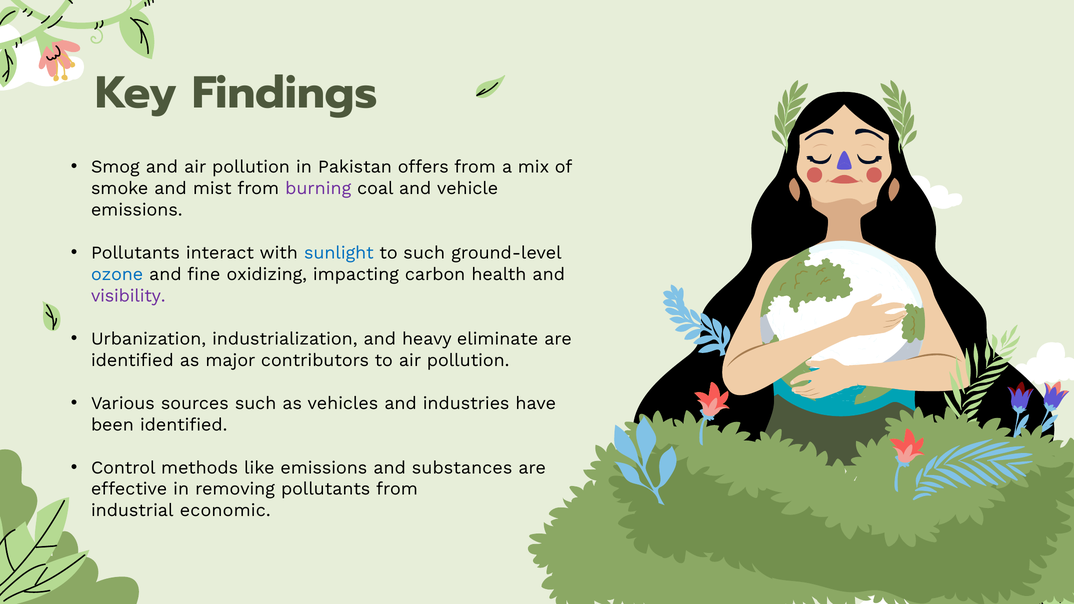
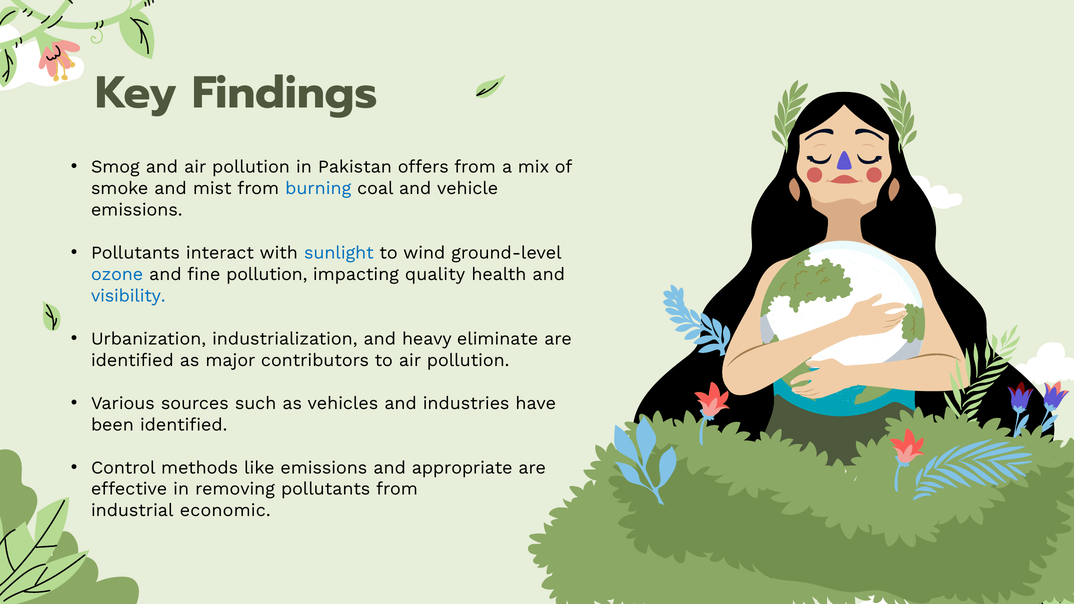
burning colour: purple -> blue (318, 188)
to such: such -> wind (424, 253)
fine oxidizing: oxidizing -> pollution (267, 274)
carbon: carbon -> quality (435, 274)
visibility colour: purple -> blue (128, 296)
substances: substances -> appropriate (462, 468)
